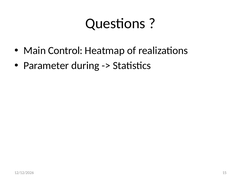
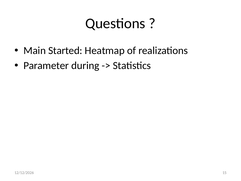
Control: Control -> Started (65, 51)
